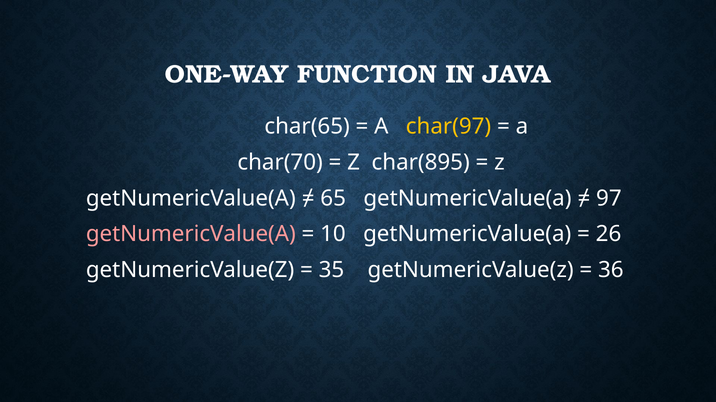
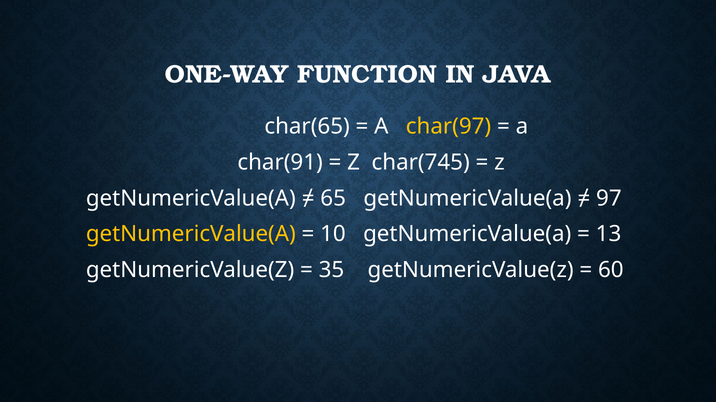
char(70: char(70 -> char(91 (280, 163)
char(895: char(895 -> char(745 (421, 163)
getNumericValue(A colour: pink -> yellow (191, 234)
26: 26 -> 13 (609, 234)
36: 36 -> 60 (611, 270)
